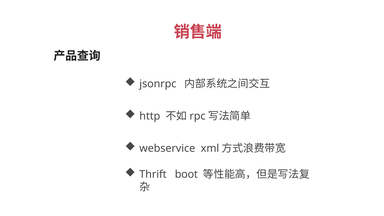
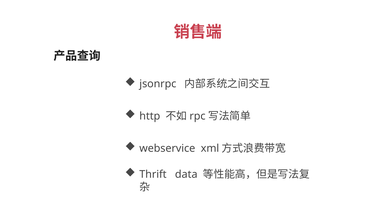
boot: boot -> data (186, 174)
